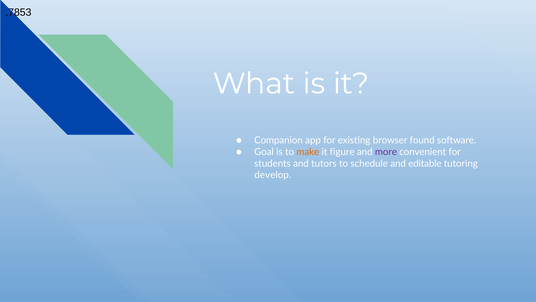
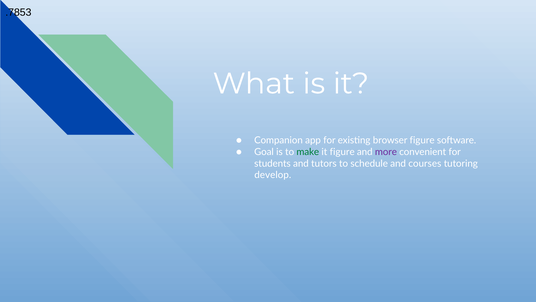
browser found: found -> figure (422, 140)
make colour: orange -> green (308, 152)
editable: editable -> courses (425, 163)
